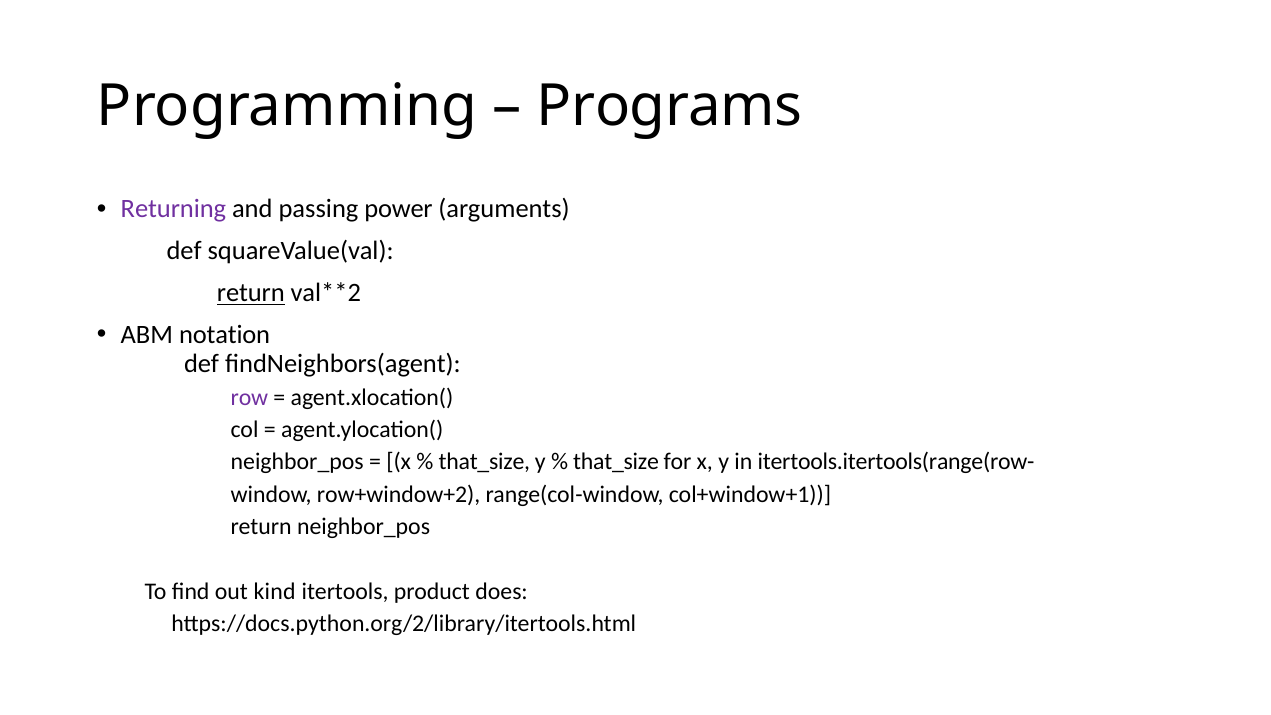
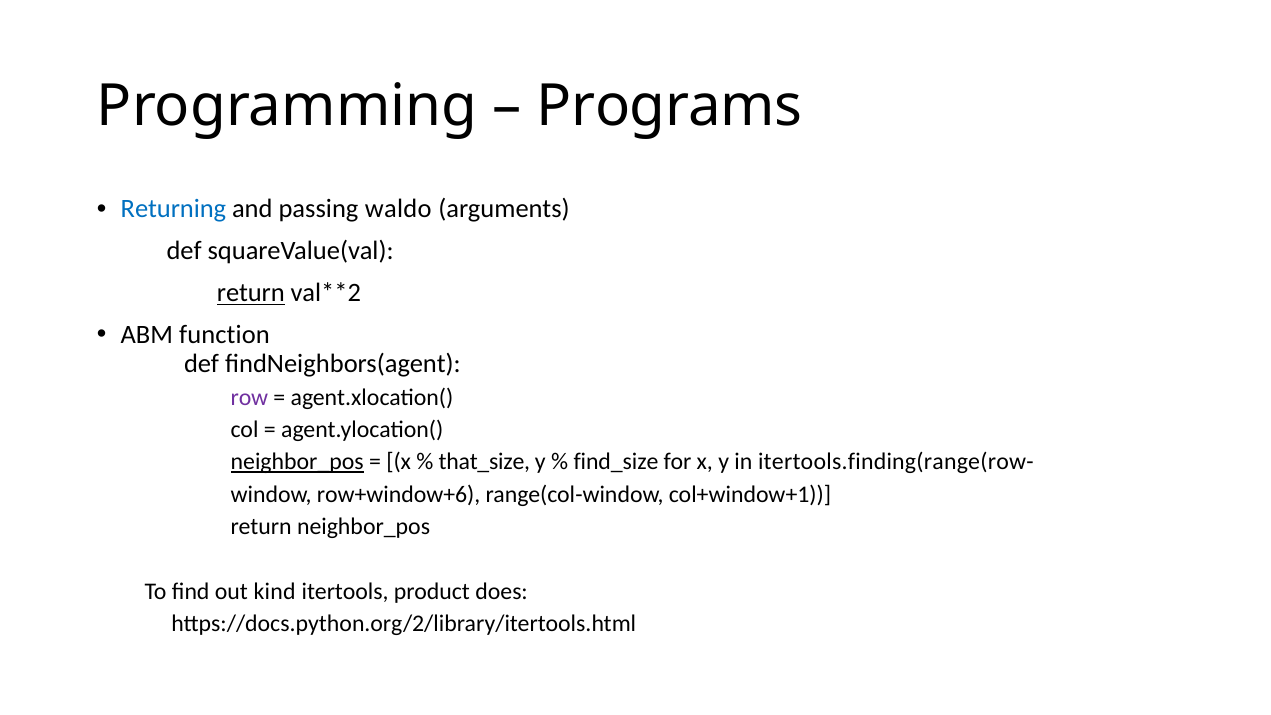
Returning colour: purple -> blue (173, 209)
power: power -> waldo (398, 209)
notation: notation -> function (224, 335)
neighbor_pos underline: none -> present (297, 462)
that_size: that_size -> find_size (616, 462)
itertools.itertools(range(row-: itertools.itertools(range(row- -> itertools.finding(range(row- (896, 462)
row+window+2: row+window+2 -> row+window+6 (399, 494)
